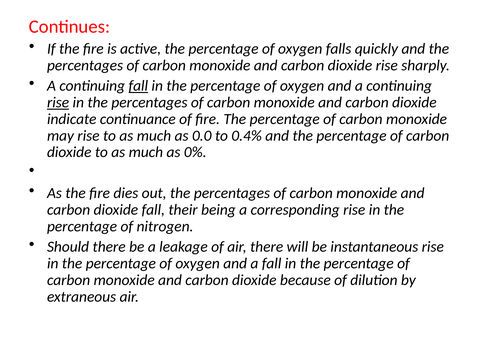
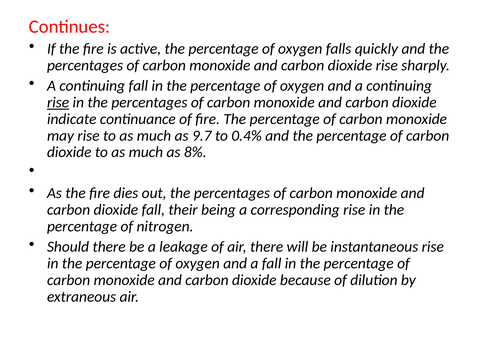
fall underline: present -> none (138, 86)
0.0: 0.0 -> 9.7 (202, 136)
0%: 0% -> 8% (195, 152)
